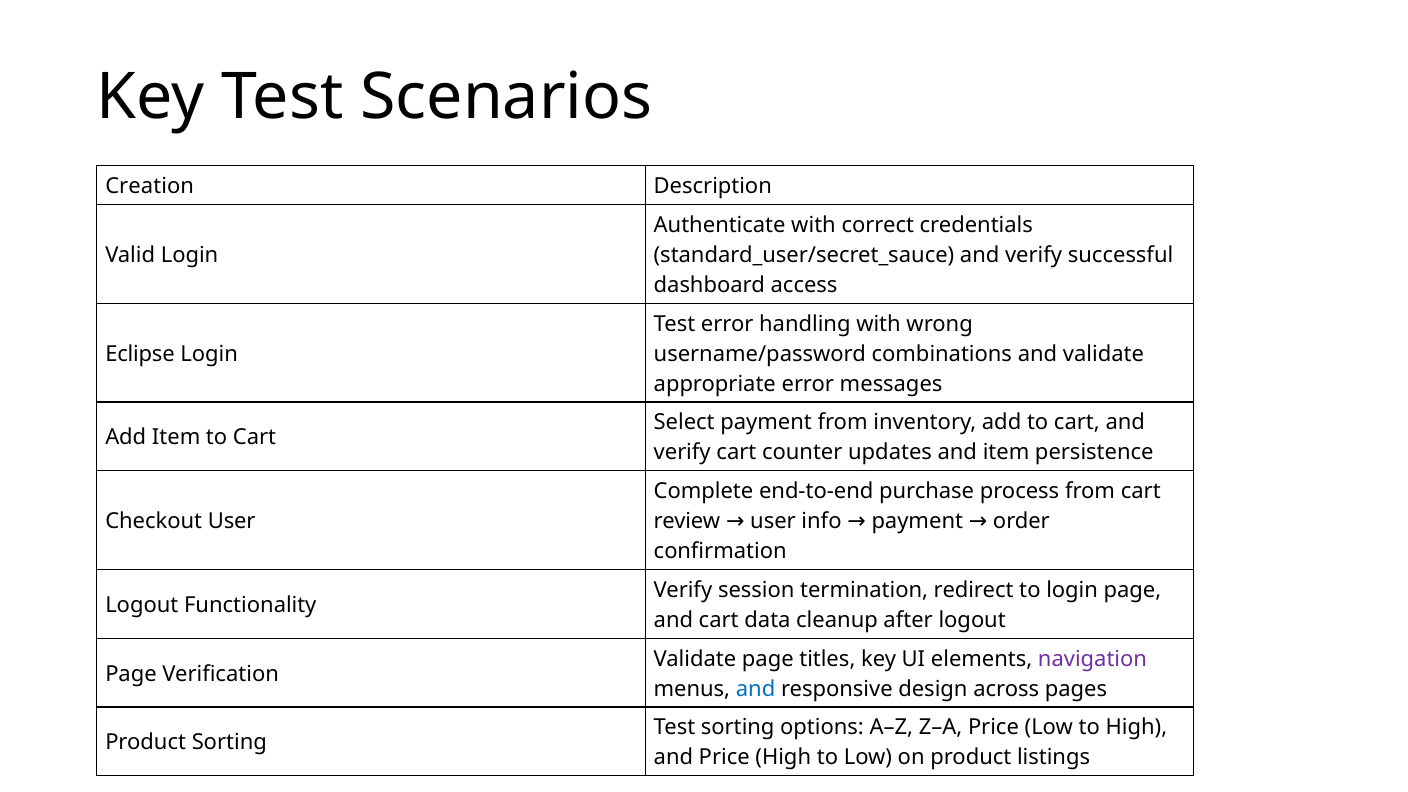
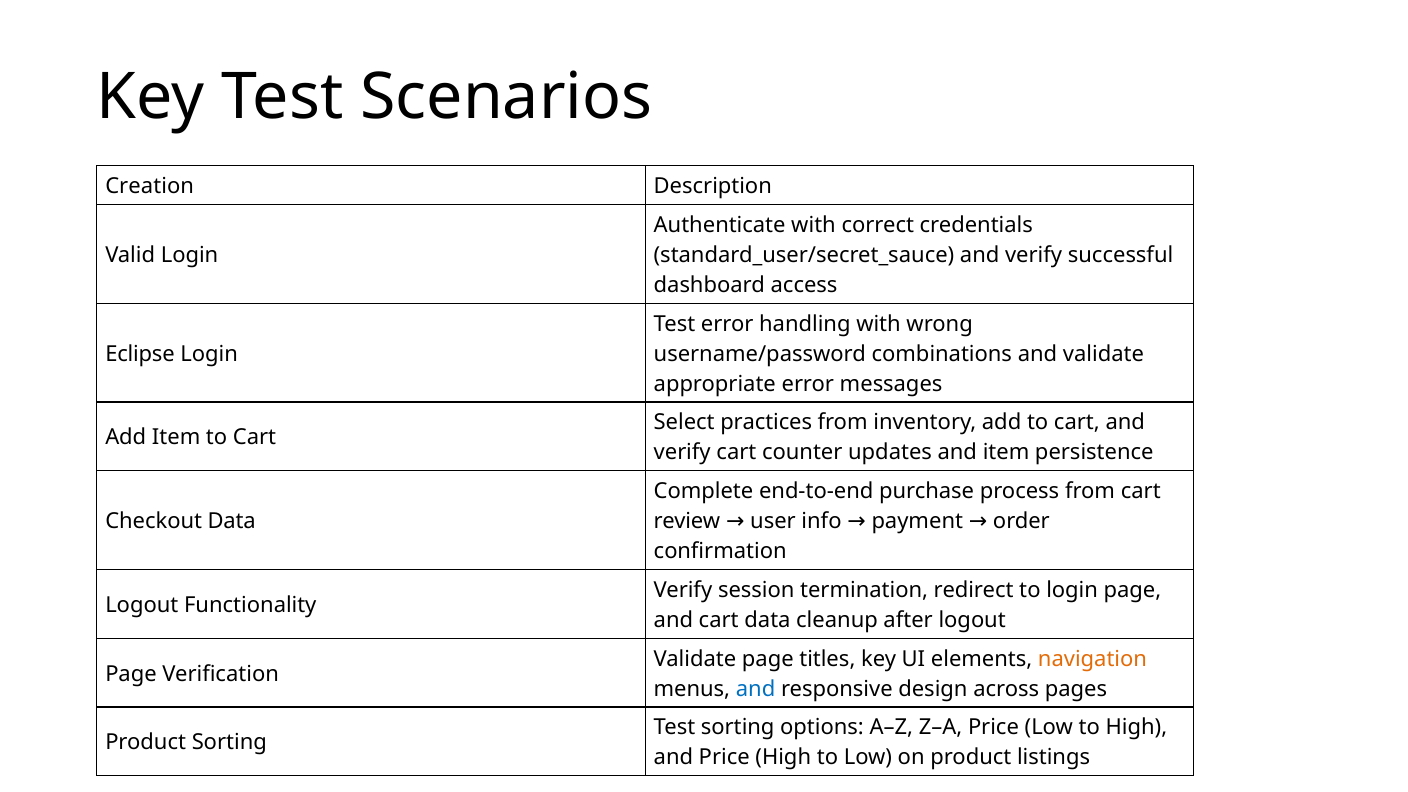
Select payment: payment -> practices (766, 423)
Checkout User: User -> Data (232, 521)
navigation colour: purple -> orange (1093, 659)
